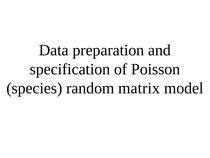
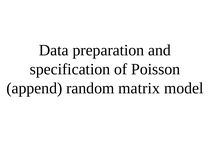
species: species -> append (34, 88)
